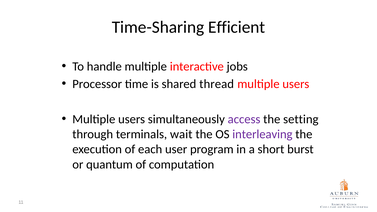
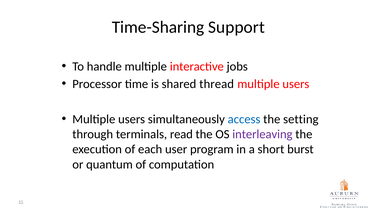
Efficient: Efficient -> Support (237, 27)
access colour: purple -> blue (244, 119)
wait: wait -> read (181, 134)
